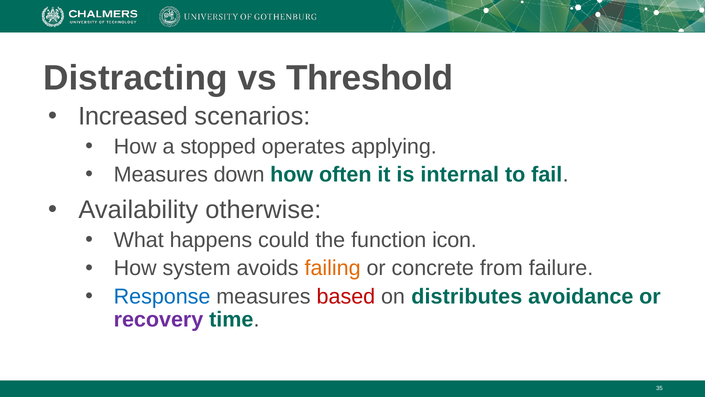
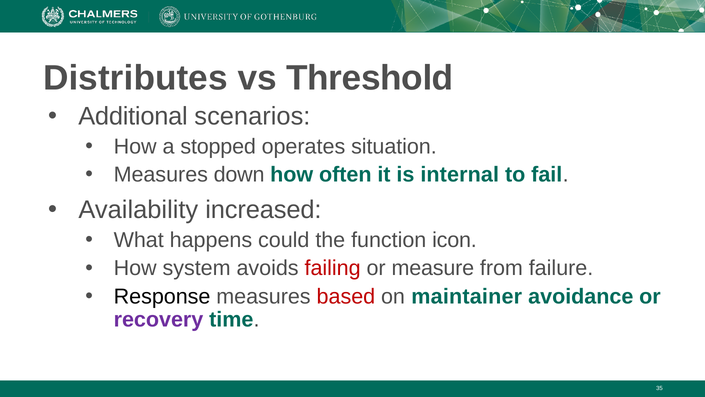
Distracting: Distracting -> Distributes (135, 78)
Increased: Increased -> Additional (133, 116)
applying: applying -> situation (394, 146)
otherwise: otherwise -> increased (263, 210)
failing colour: orange -> red (333, 268)
concrete: concrete -> measure (433, 268)
Response colour: blue -> black (162, 296)
distributes: distributes -> maintainer (467, 296)
